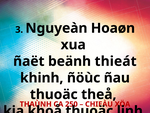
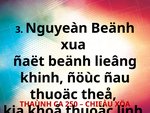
Nguyeàn Hoaøn: Hoaøn -> Beänh (113, 28)
thieát: thieát -> lieâng (116, 61)
